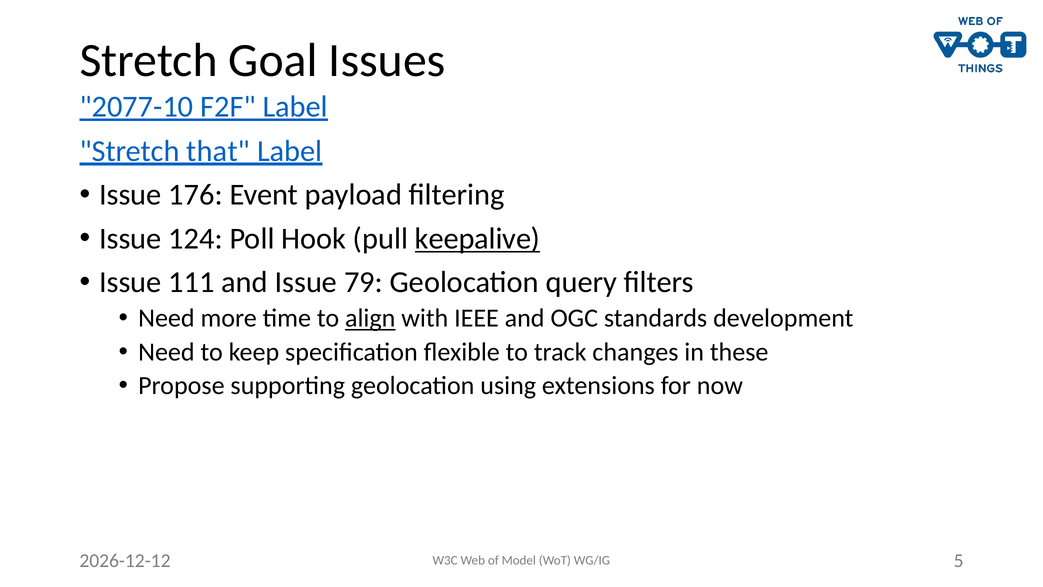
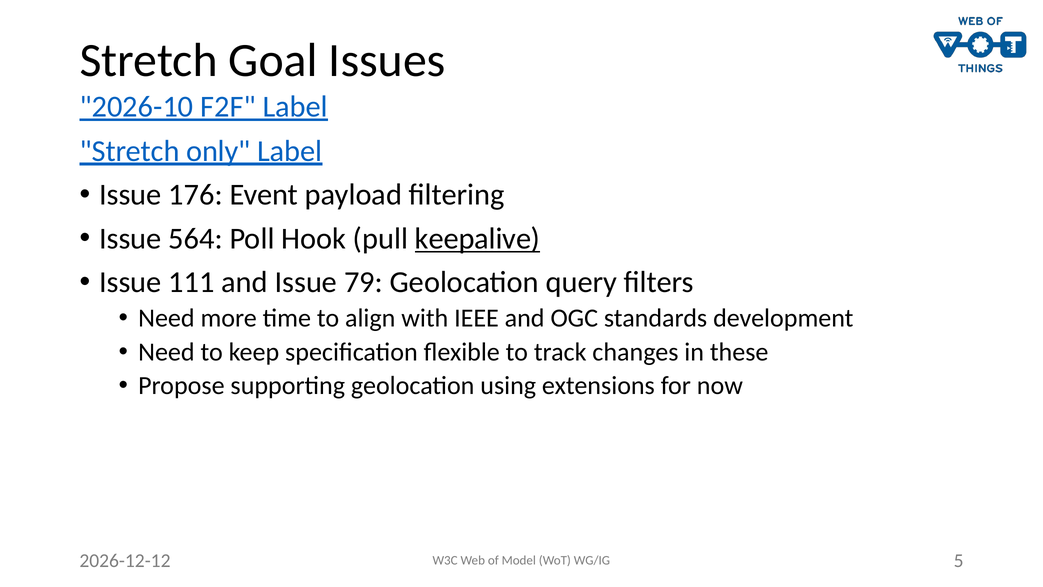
2077-10: 2077-10 -> 2026-10 (136, 107)
that: that -> only (218, 151)
124: 124 -> 564 (195, 238)
align underline: present -> none (370, 318)
